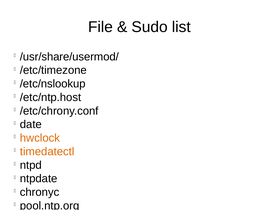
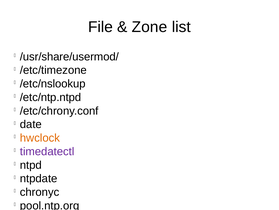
Sudo: Sudo -> Zone (149, 27)
/etc/ntp.host: /etc/ntp.host -> /etc/ntp.ntpd (51, 97)
timedatectl colour: orange -> purple (47, 151)
